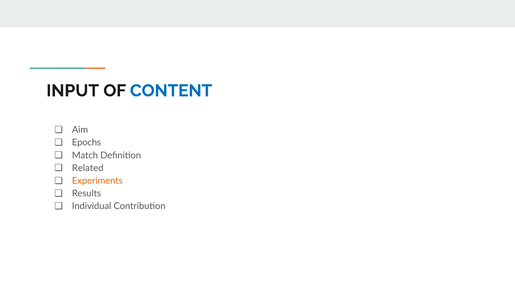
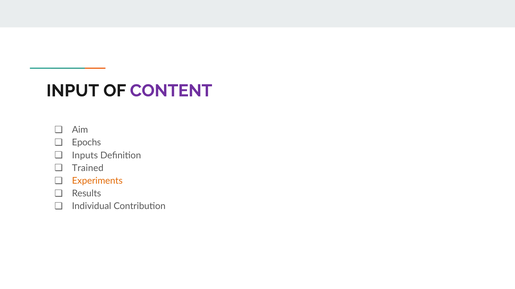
CONTENT colour: blue -> purple (171, 91)
Match: Match -> Inputs (85, 156)
Related: Related -> Trained (88, 168)
